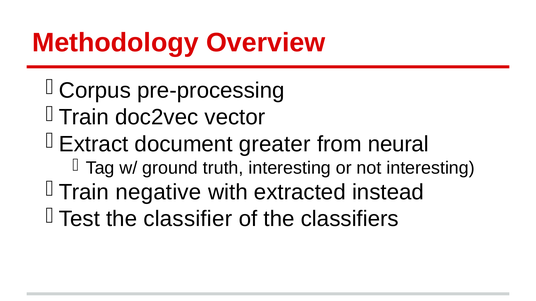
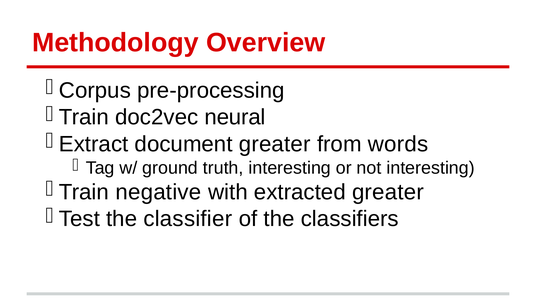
vector: vector -> neural (235, 117)
neural: neural -> words (398, 144)
extracted instead: instead -> greater (388, 193)
